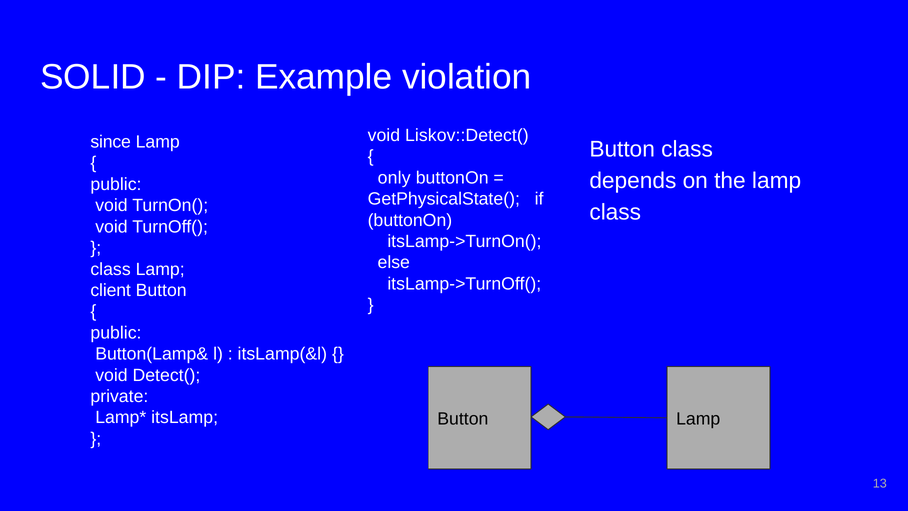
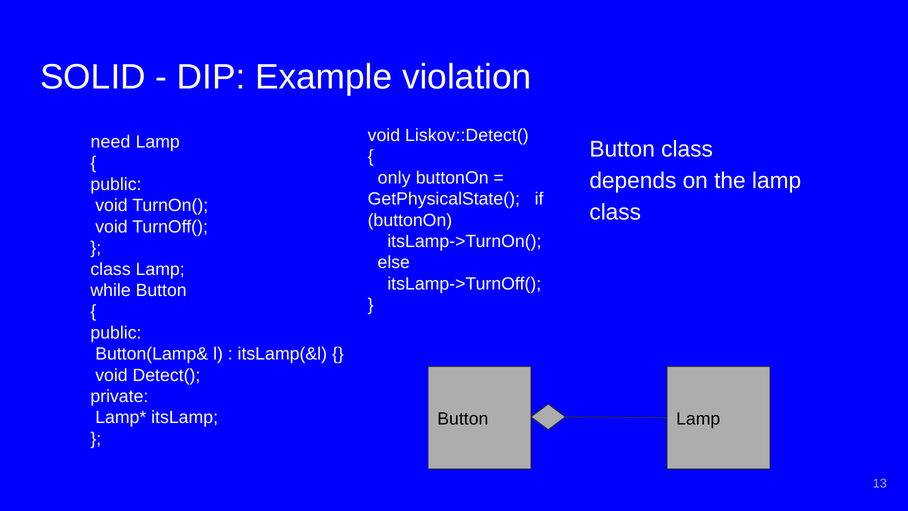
since: since -> need (110, 142)
client: client -> while (111, 290)
